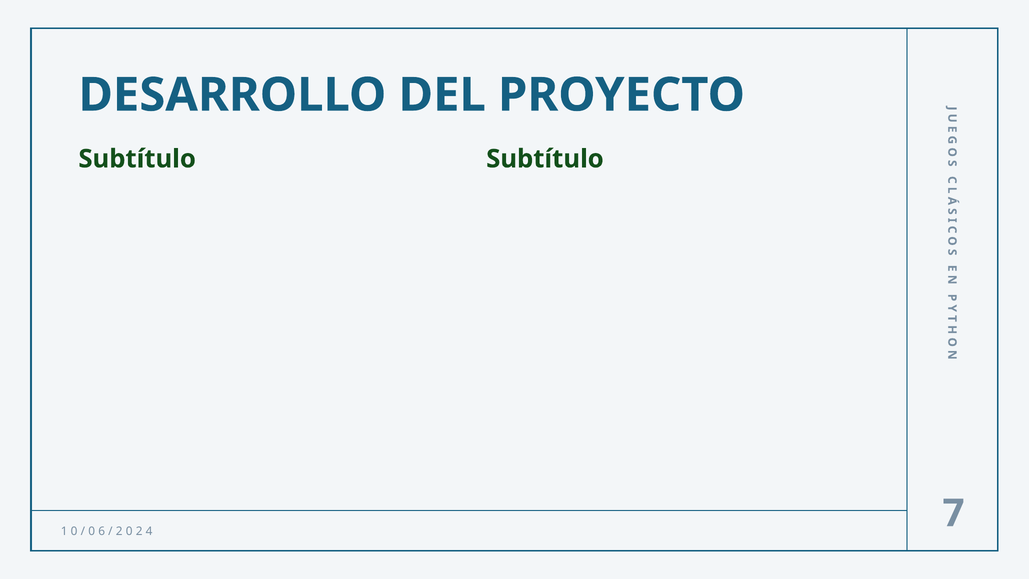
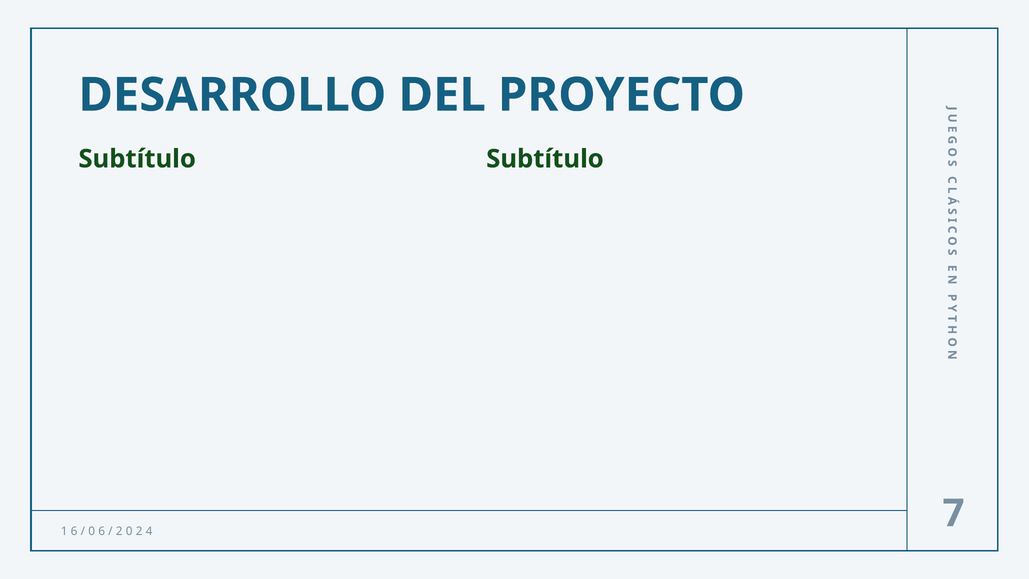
0: 0 -> 6 (74, 531)
